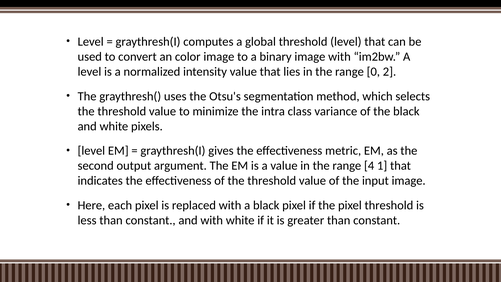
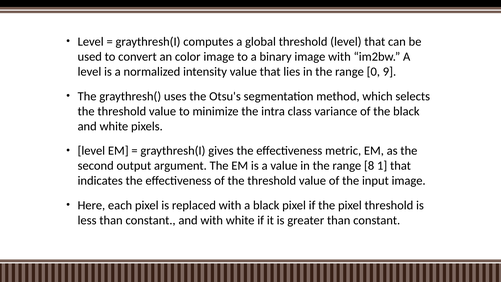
2: 2 -> 9 (390, 72)
4: 4 -> 8 (369, 166)
